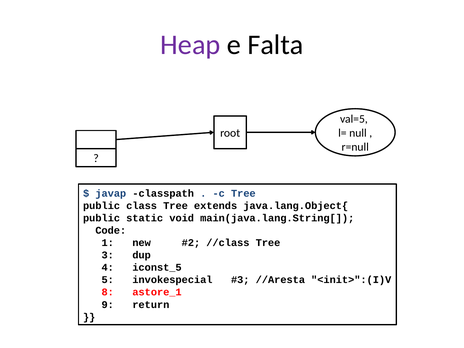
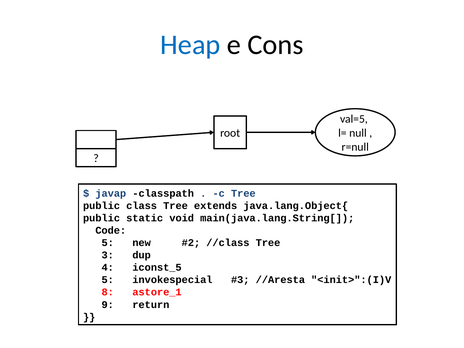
Heap colour: purple -> blue (190, 45)
Falta: Falta -> Cons (275, 45)
1: 1 -> 5 (108, 243)
